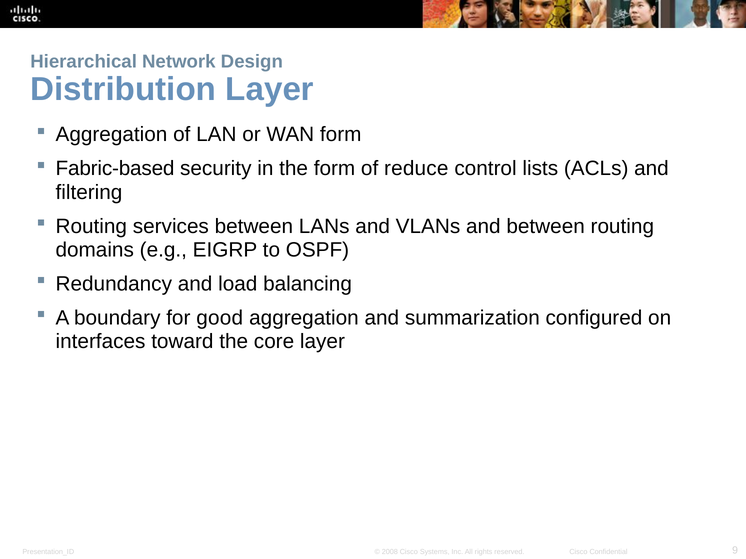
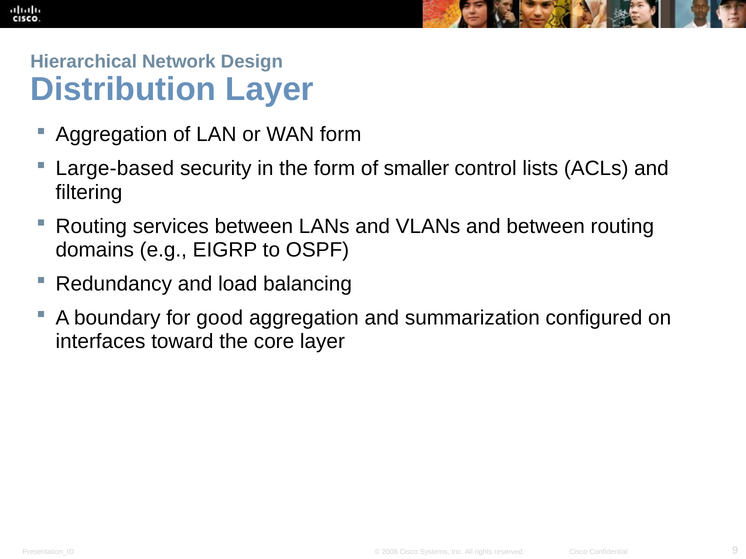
Fabric-based: Fabric-based -> Large-based (115, 169)
reduce: reduce -> smaller (416, 169)
